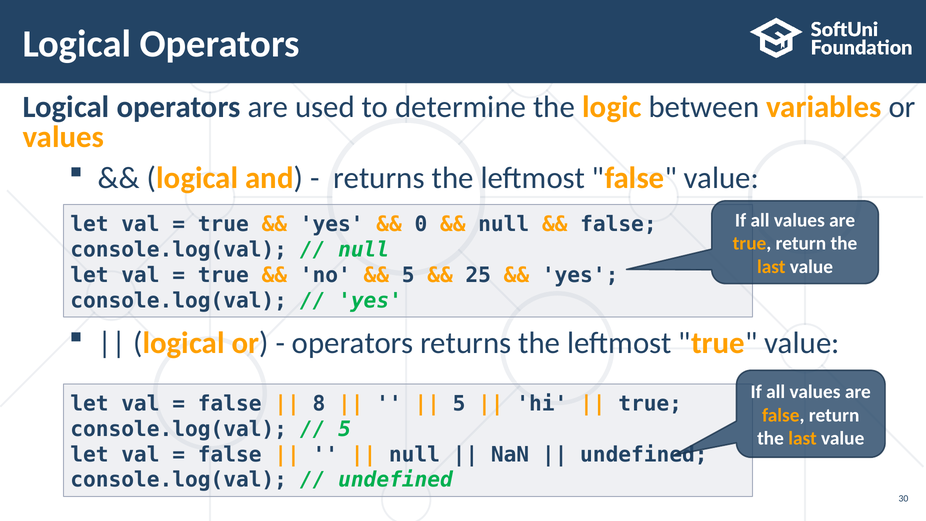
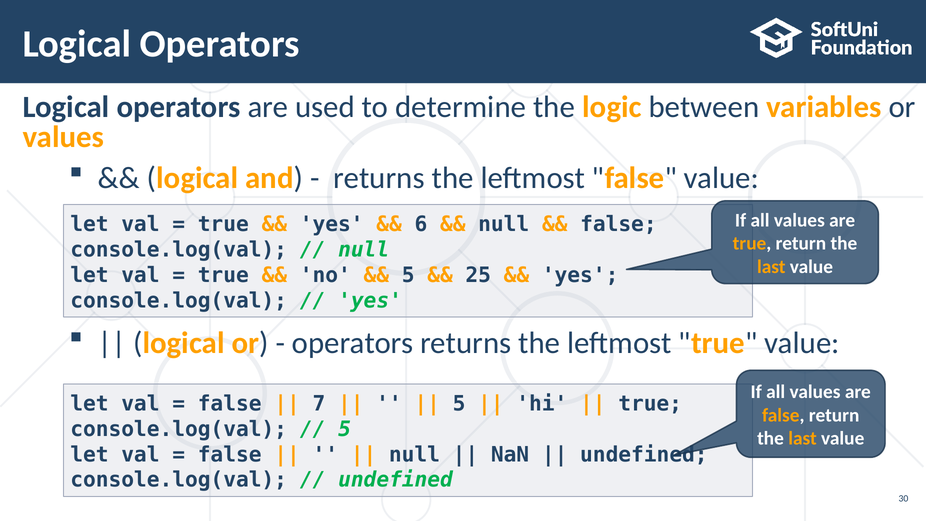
0: 0 -> 6 (421, 224)
8: 8 -> 7 (319, 404)
